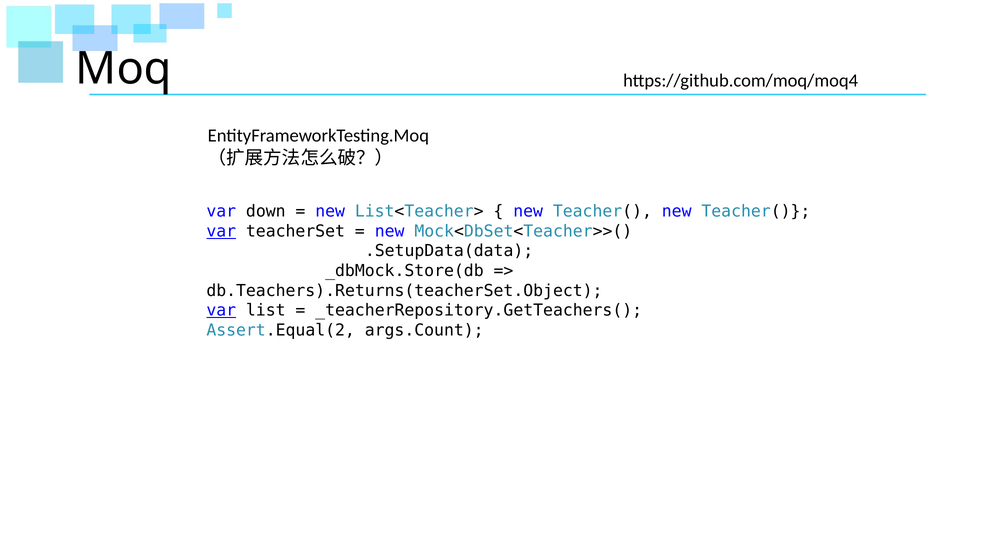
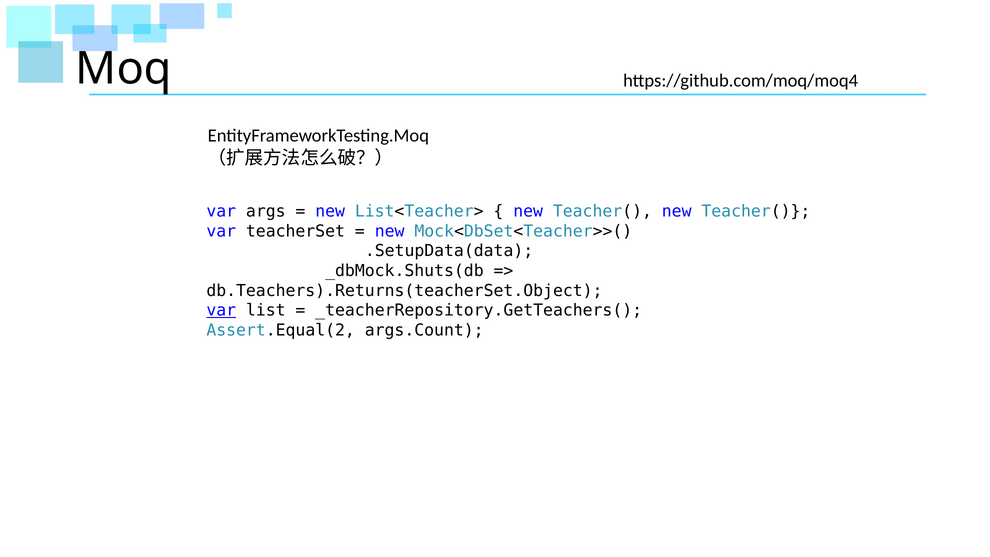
down: down -> args (266, 211)
var underline: present -> none (221, 231)
_dbMock.Store(db: _dbMock.Store(db -> _dbMock.Shuts(db (404, 271)
